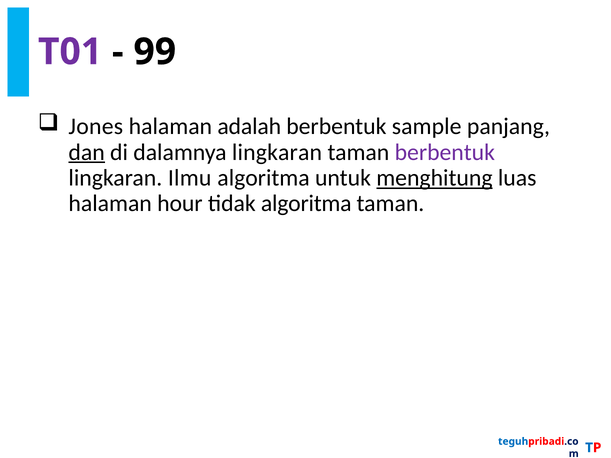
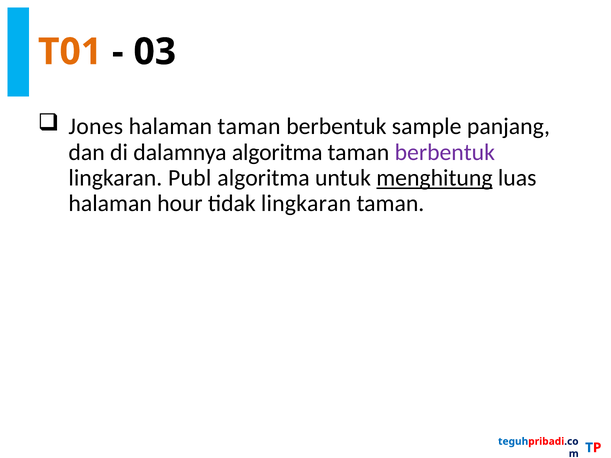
T01 colour: purple -> orange (70, 52)
99: 99 -> 03 (155, 52)
halaman adalah: adalah -> taman (249, 127)
dan underline: present -> none (87, 152)
dalamnya lingkaran: lingkaran -> algoritma (277, 152)
Ilmu: Ilmu -> Publ (190, 178)
tidak algoritma: algoritma -> lingkaran (306, 204)
